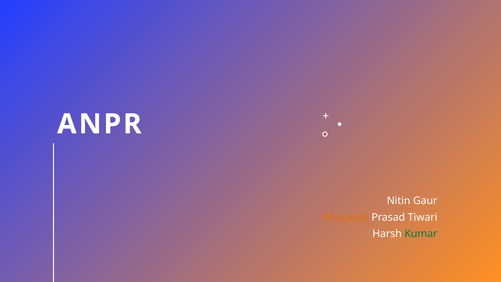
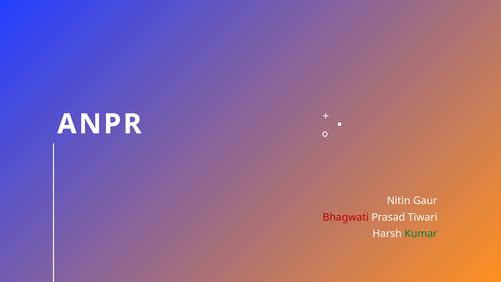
Bhagwati colour: orange -> red (346, 217)
